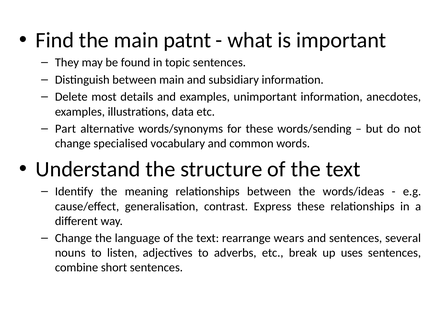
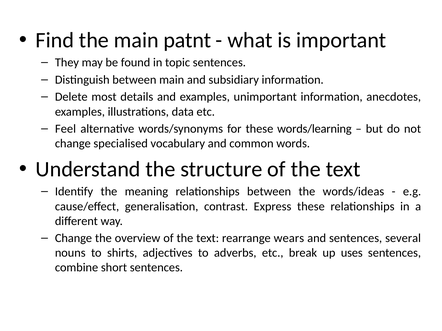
Part: Part -> Feel (66, 129)
words/sending: words/sending -> words/learning (314, 129)
language: language -> overview (138, 239)
listen: listen -> shirts (122, 253)
